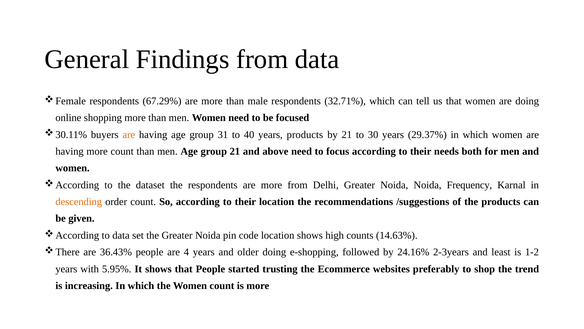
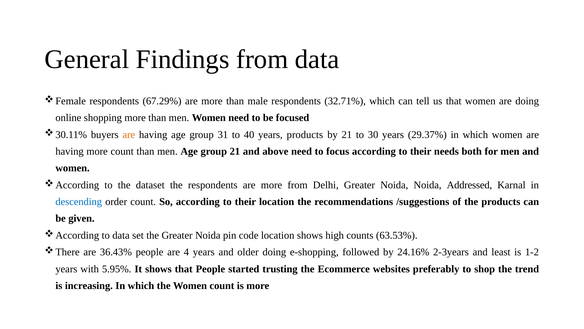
Frequency: Frequency -> Addressed (469, 185)
descending colour: orange -> blue (79, 201)
14.63%: 14.63% -> 63.53% (397, 235)
